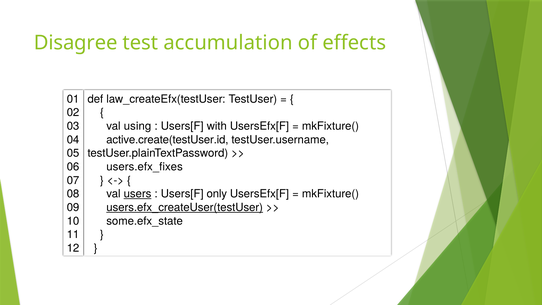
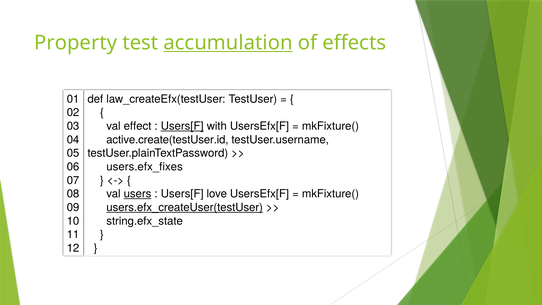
Disagree: Disagree -> Property (76, 43)
accumulation underline: none -> present (228, 43)
using: using -> effect (138, 126)
Users[F underline: none -> present (182, 126)
only: only -> love (217, 194)
some.efx_state: some.efx_state -> string.efx_state (145, 221)
